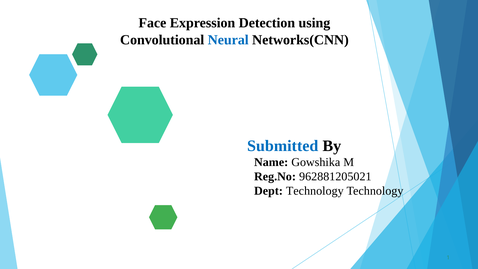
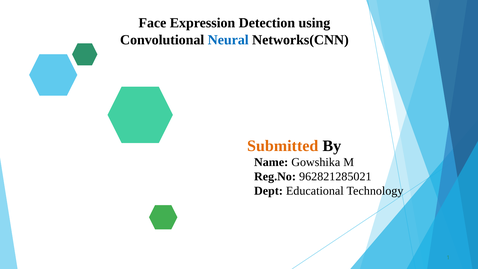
Submitted colour: blue -> orange (283, 146)
962881205021: 962881205021 -> 962821285021 (335, 177)
Dept Technology: Technology -> Educational (315, 191)
